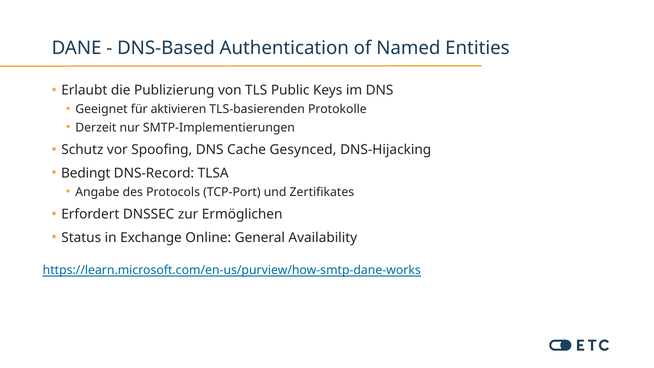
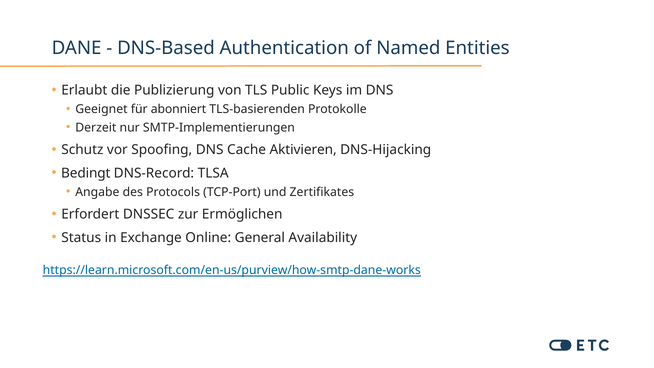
aktivieren: aktivieren -> abonniert (178, 109)
Gesynced: Gesynced -> Aktivieren (303, 150)
